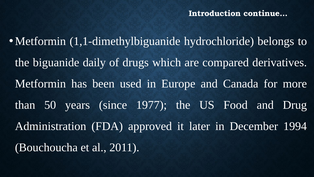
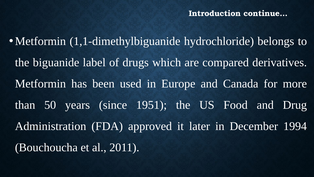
daily: daily -> label (94, 62)
1977: 1977 -> 1951 (152, 105)
